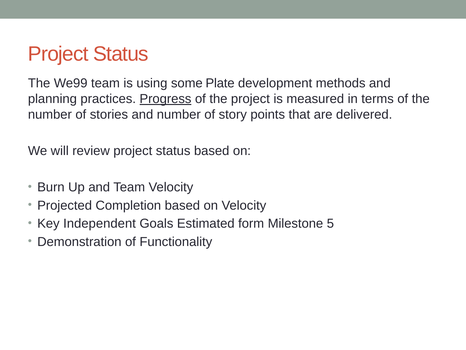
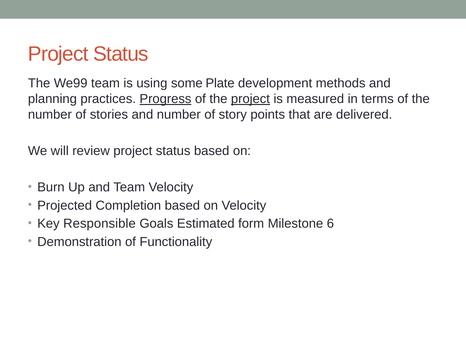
project underline: none -> present (250, 99)
Independent: Independent -> Responsible (99, 223)
5: 5 -> 6 (330, 223)
